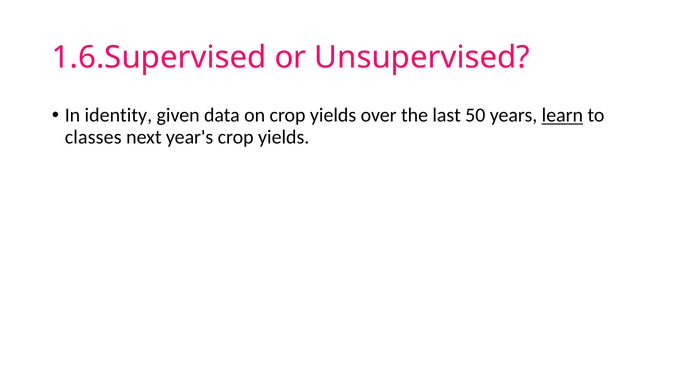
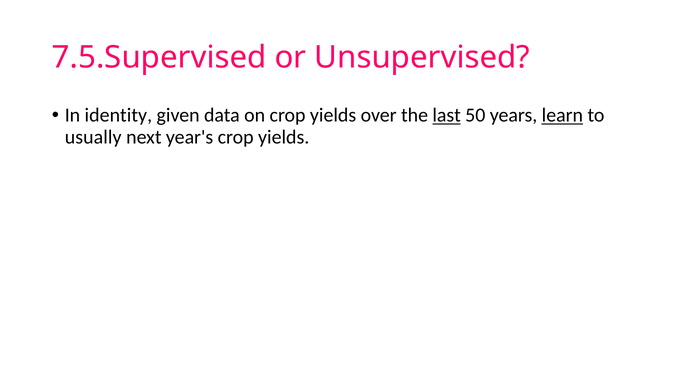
1.6.Supervised: 1.6.Supervised -> 7.5.Supervised (159, 57)
last underline: none -> present (447, 115)
classes: classes -> usually (93, 137)
